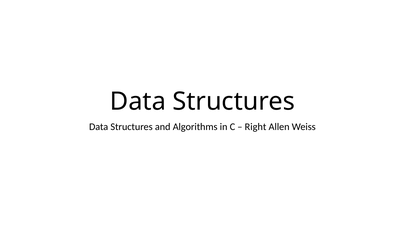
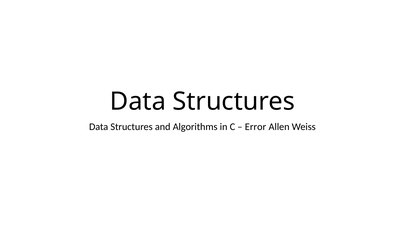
Right: Right -> Error (256, 127)
